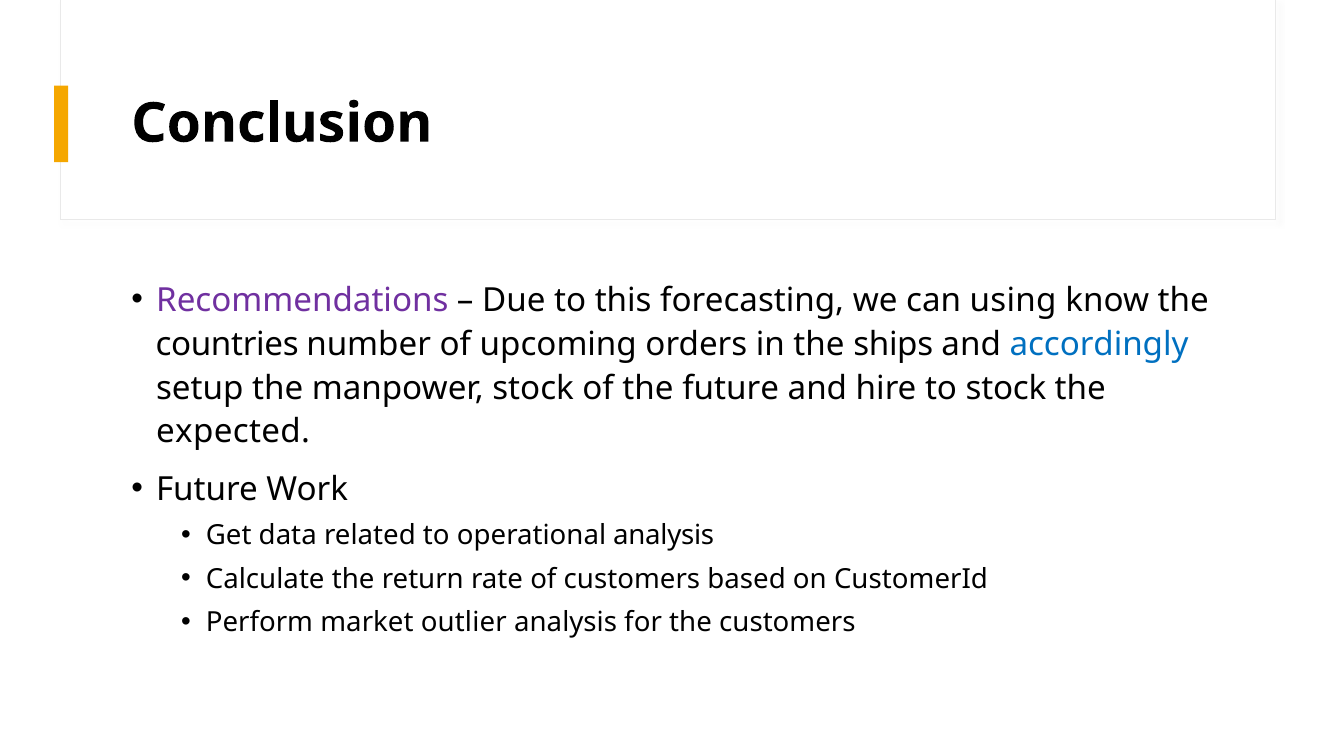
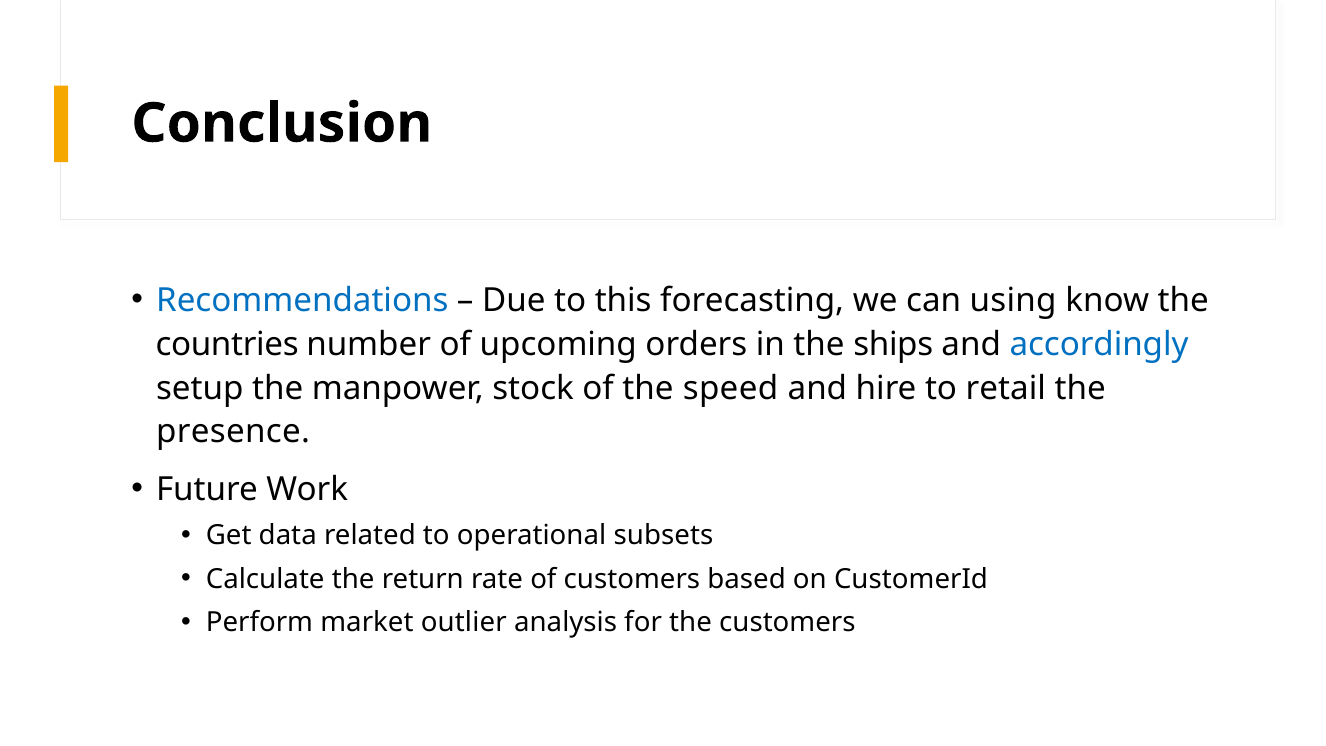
Recommendations colour: purple -> blue (302, 301)
the future: future -> speed (730, 388)
to stock: stock -> retail (1006, 388)
expected: expected -> presence (233, 432)
operational analysis: analysis -> subsets (663, 536)
